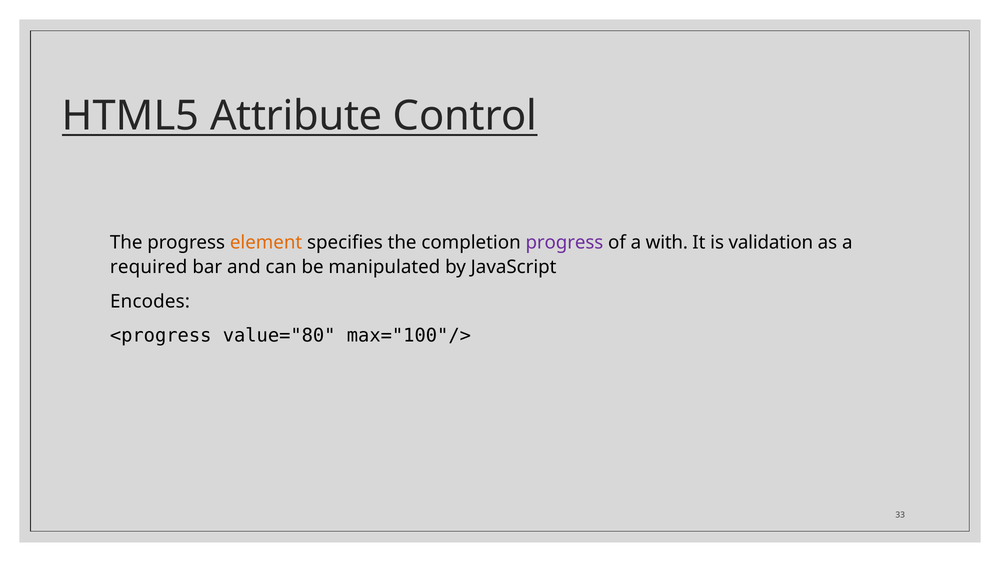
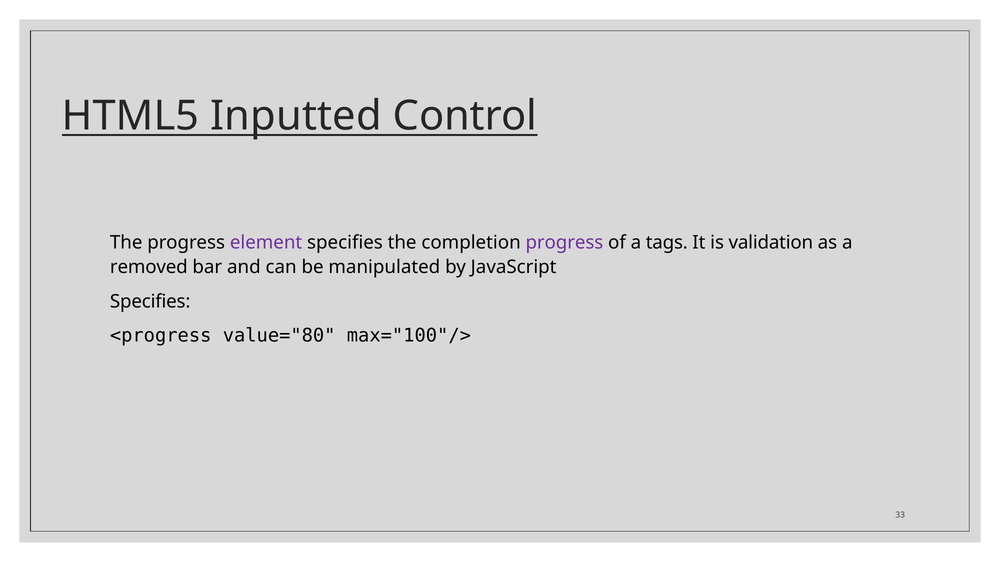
Attribute: Attribute -> Inputted (296, 116)
element colour: orange -> purple (266, 243)
with: with -> tags (667, 243)
required: required -> removed (149, 268)
Encodes: Encodes -> Specifies (150, 302)
